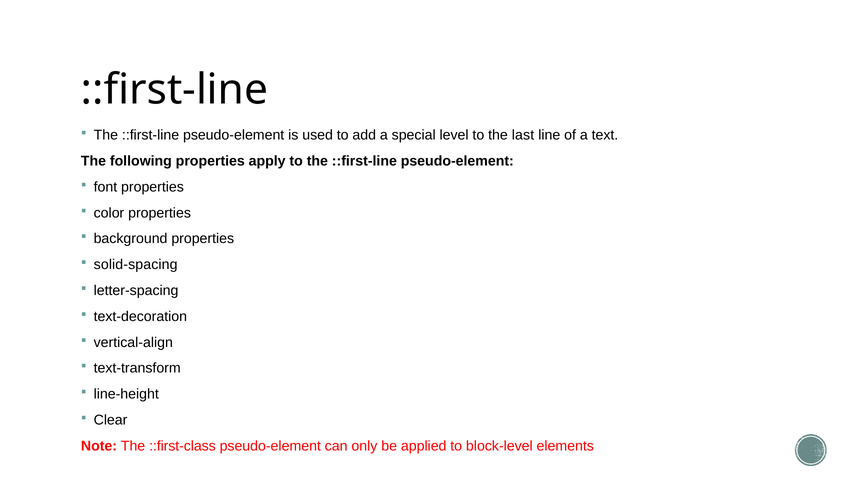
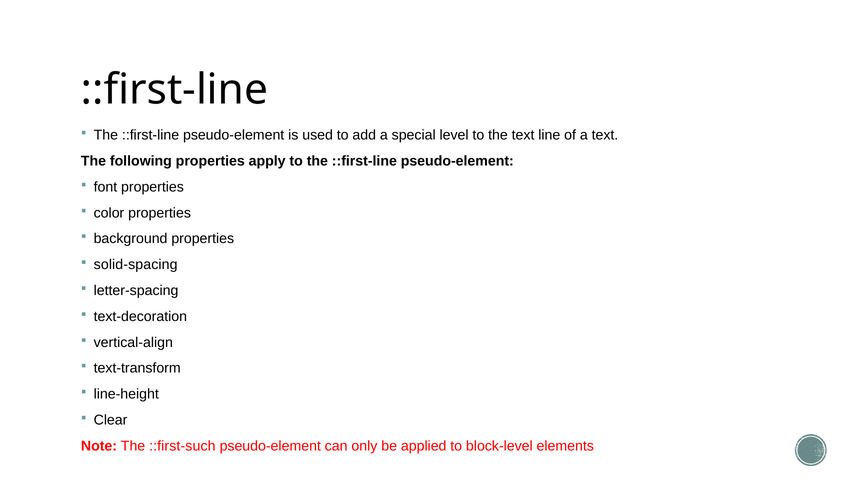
the last: last -> text (523, 135)
::first-class: ::first-class -> ::first-such (182, 446)
